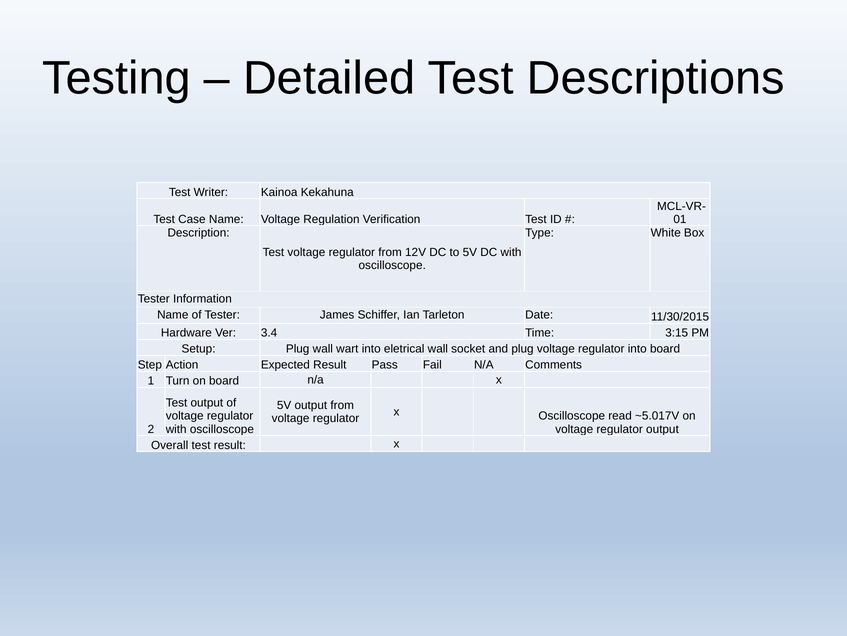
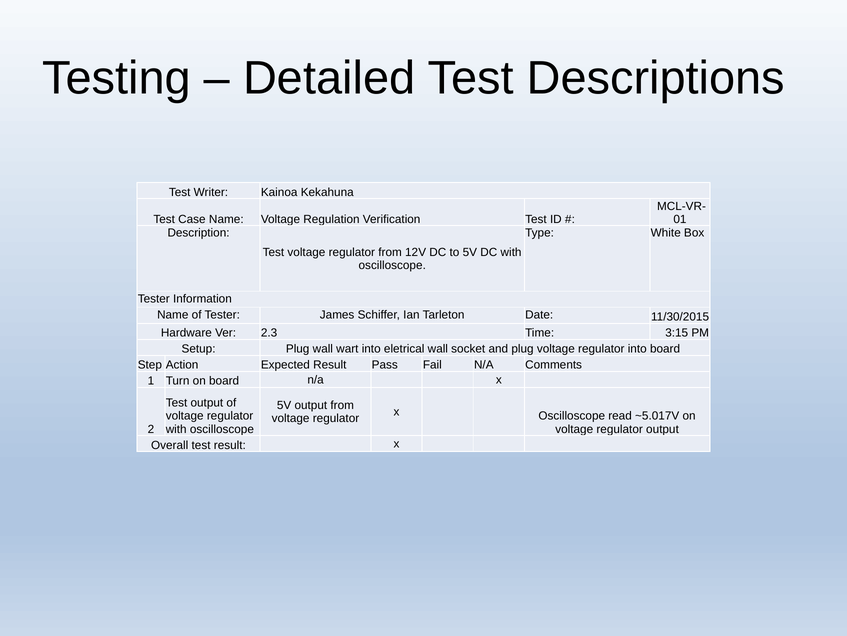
3.4: 3.4 -> 2.3 (269, 333)
